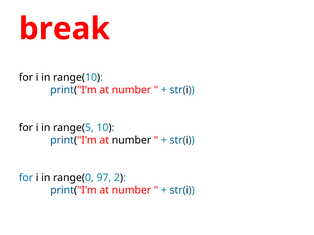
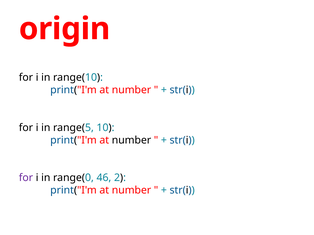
break: break -> origin (65, 29)
for colour: blue -> purple (26, 178)
97: 97 -> 46 (104, 178)
